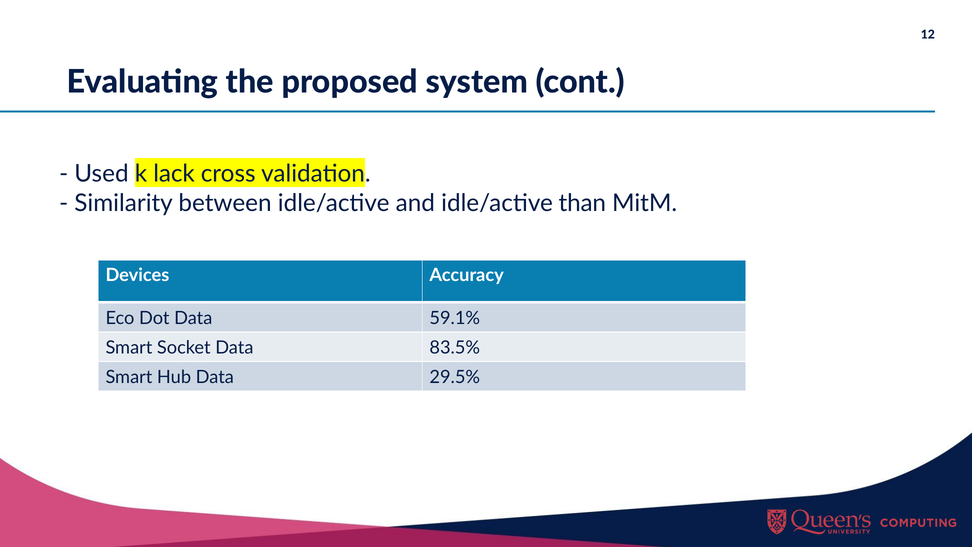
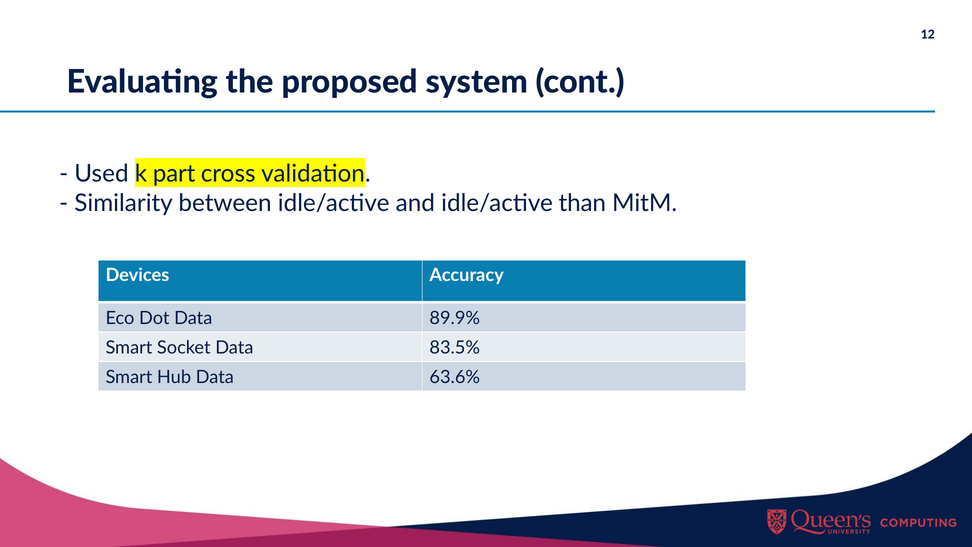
lack: lack -> part (174, 174)
59.1%: 59.1% -> 89.9% (455, 318)
29.5%: 29.5% -> 63.6% (455, 377)
